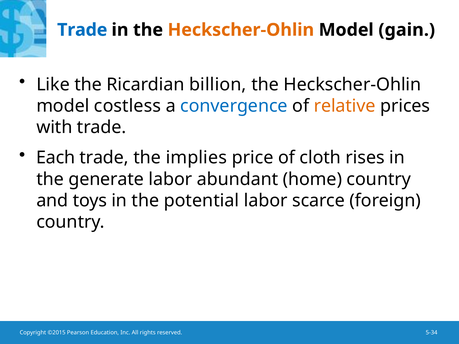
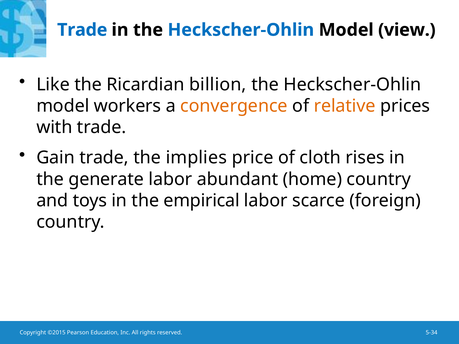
Heckscher-Ohlin colour: orange -> blue (241, 30)
gain: gain -> view (407, 30)
costless: costless -> workers (128, 106)
convergence colour: blue -> orange (234, 106)
Each: Each -> Gain (56, 158)
potential: potential -> empirical (202, 201)
